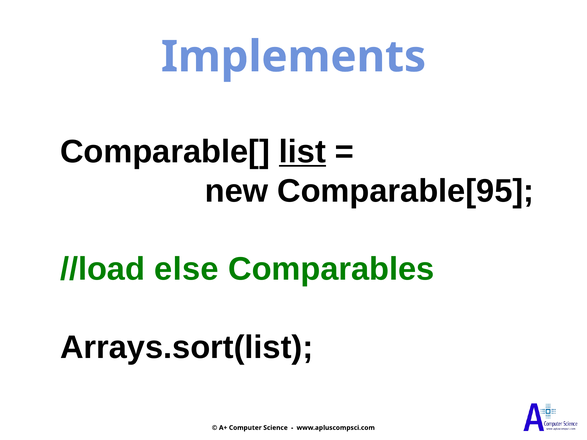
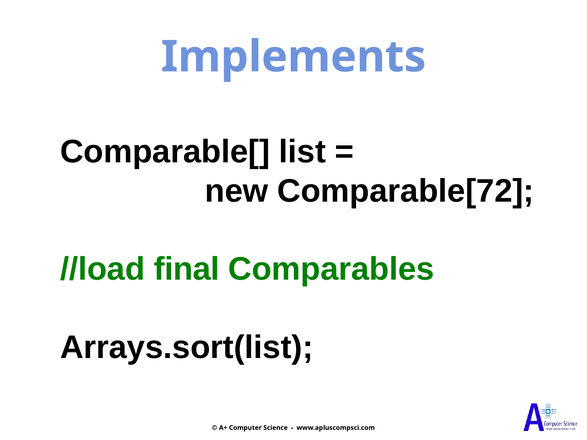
list underline: present -> none (302, 152)
Comparable[95: Comparable[95 -> Comparable[72 (406, 191)
else: else -> final (187, 269)
